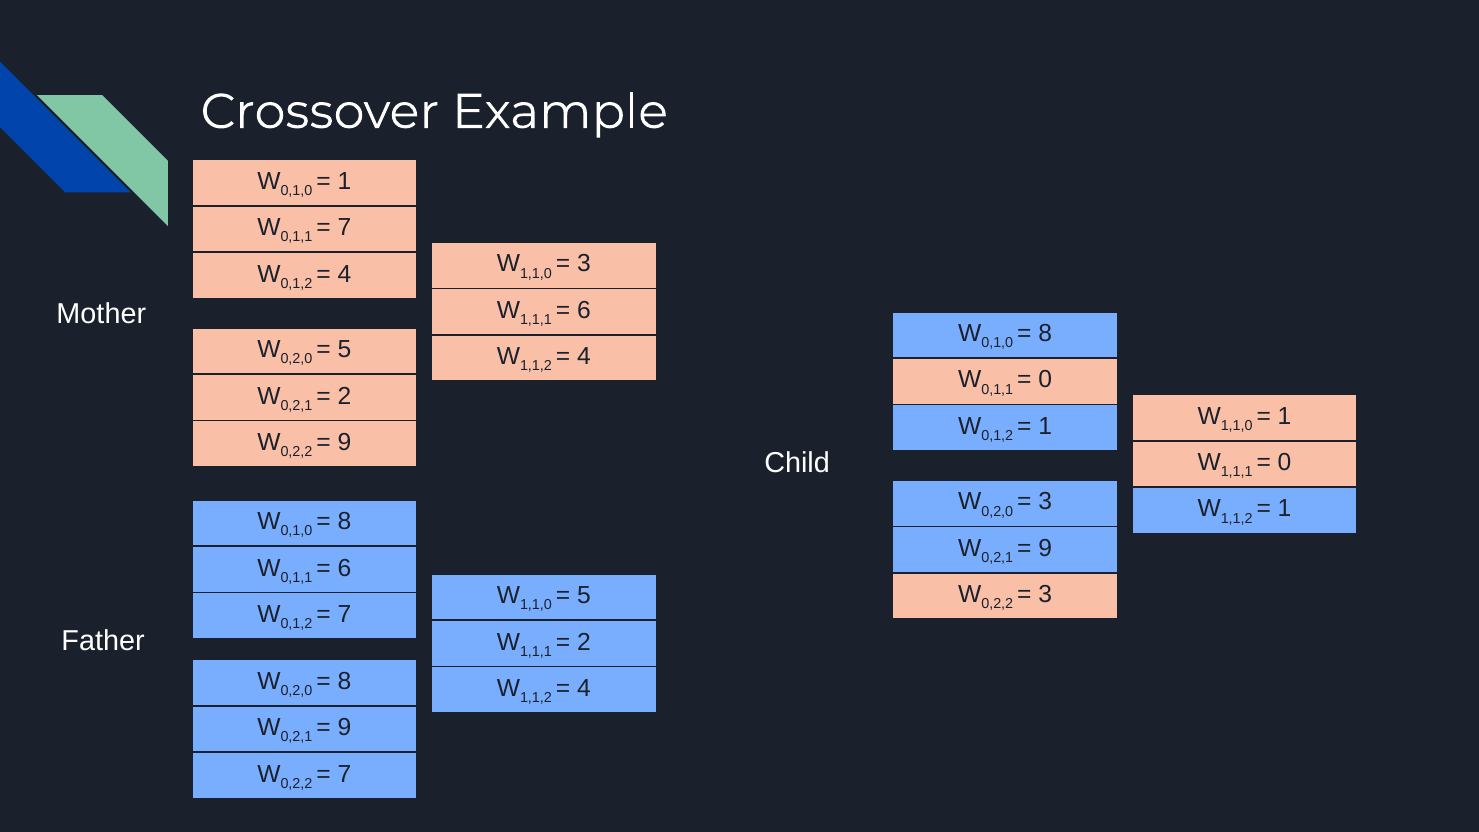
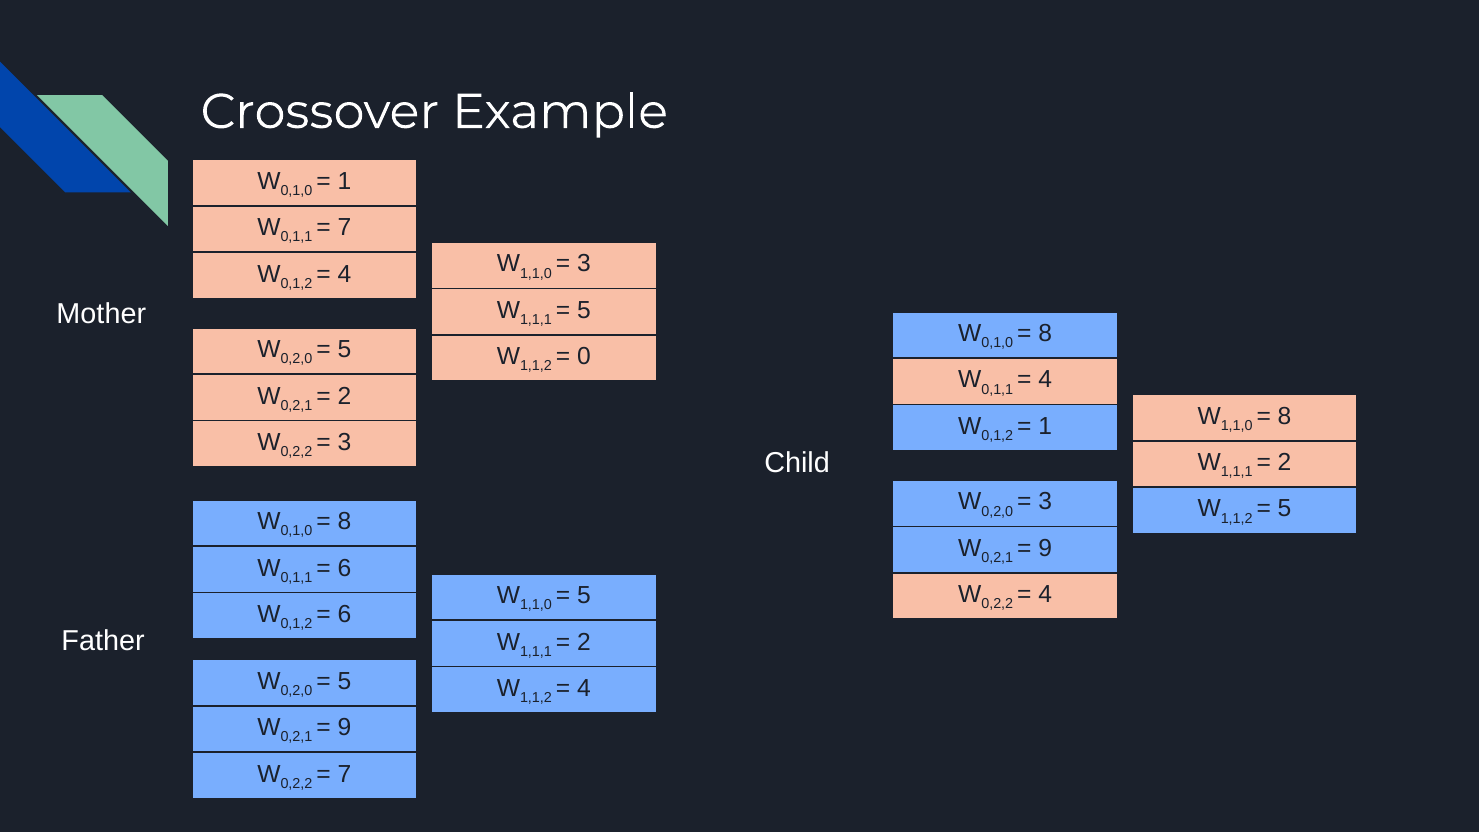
6: 6 -> 5 (584, 310)
4: 4 -> 0 (584, 357)
0: 0 -> 4 (1045, 380)
1: 1 -> 8 (1285, 416)
9: 9 -> 3 (344, 442)
0: 0 -> 2 (1285, 462)
1: 1 -> 5 (1285, 509)
3: 3 -> 4 (1045, 594)
7: 7 -> 6 (344, 614)
8: 8 -> 5 (344, 681)
